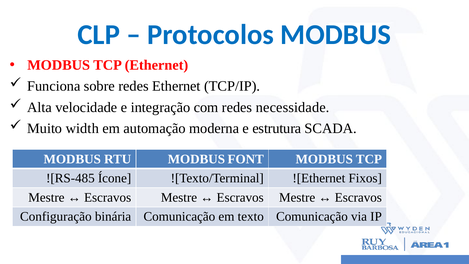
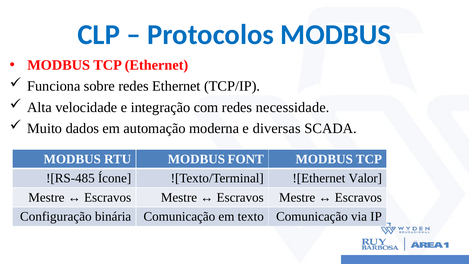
width: width -> dados (82, 128)
estrutura: estrutura -> diversas (277, 128)
Fixos: Fixos -> Valor (365, 178)
